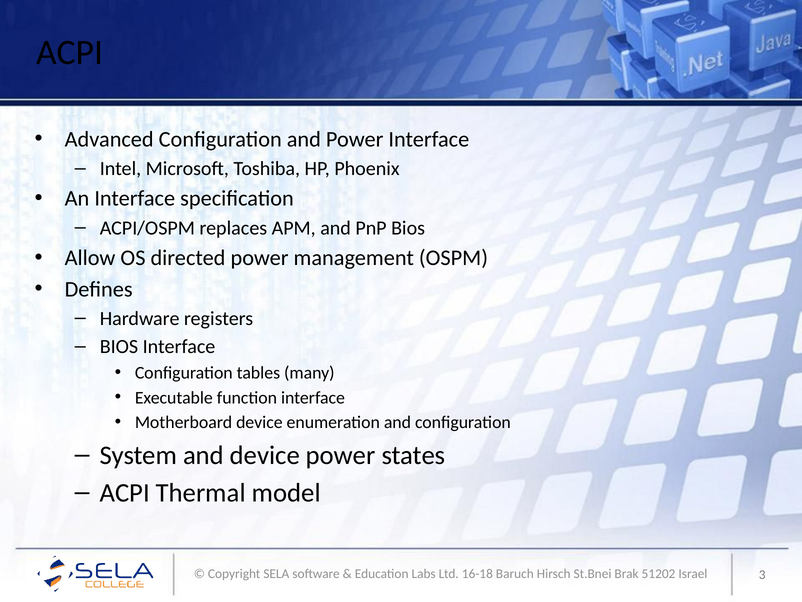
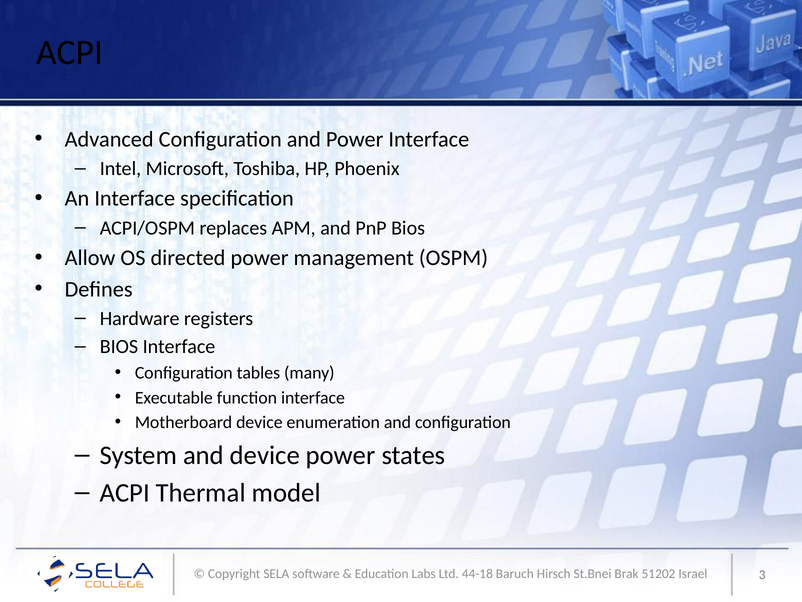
16-18: 16-18 -> 44-18 (477, 574)
